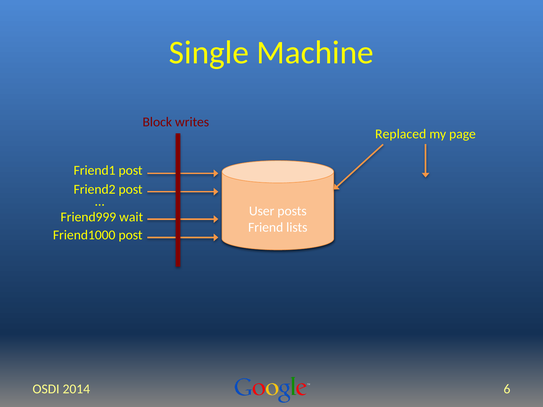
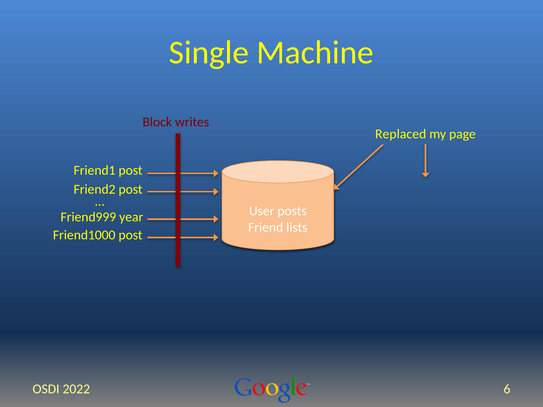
wait: wait -> year (131, 217)
2014: 2014 -> 2022 (76, 389)
